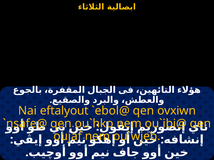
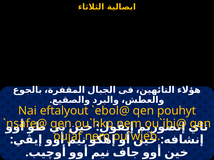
ovxiwn: ovxiwn -> pouhyt (177, 111)
